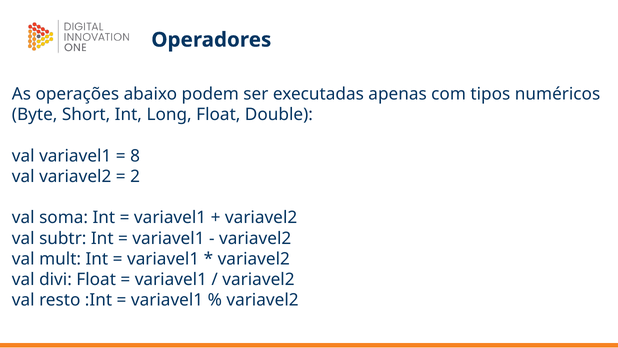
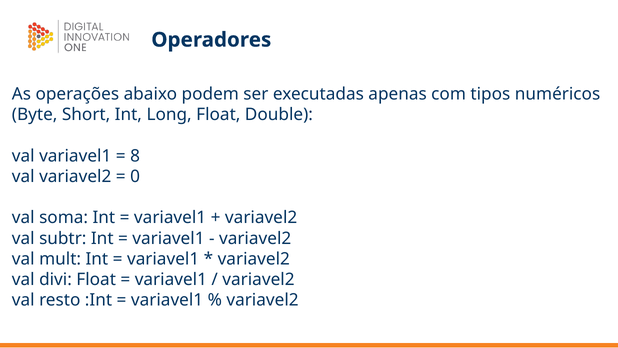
2: 2 -> 0 (135, 176)
